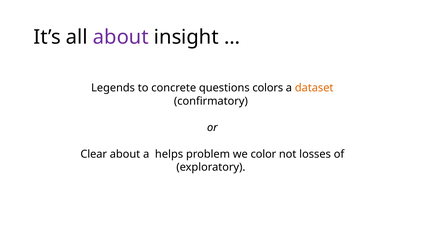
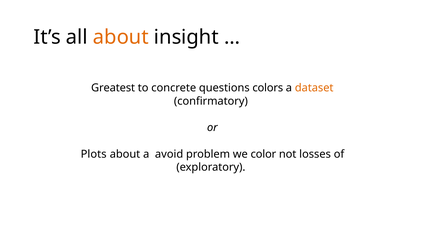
about colour: purple -> orange (121, 37)
Legends: Legends -> Greatest (113, 88)
Clear: Clear -> Plots (94, 154)
helps: helps -> avoid (169, 154)
